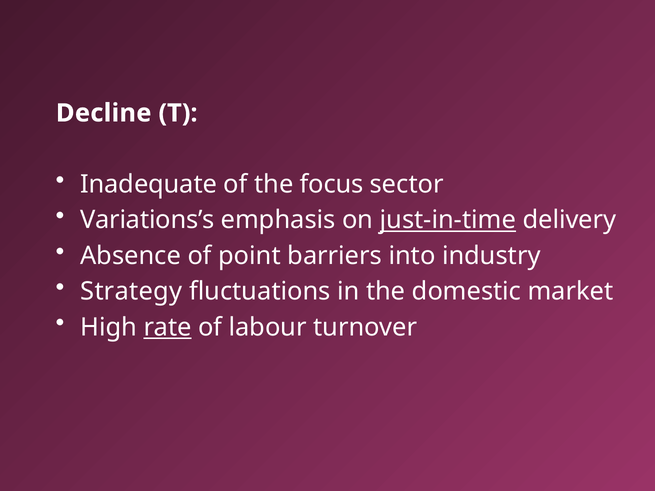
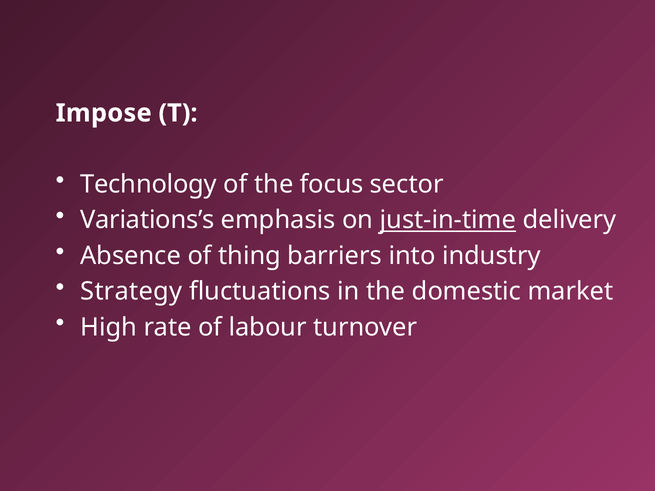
Decline: Decline -> Impose (104, 113)
Inadequate: Inadequate -> Technology (149, 185)
point: point -> thing (250, 256)
rate underline: present -> none (168, 327)
